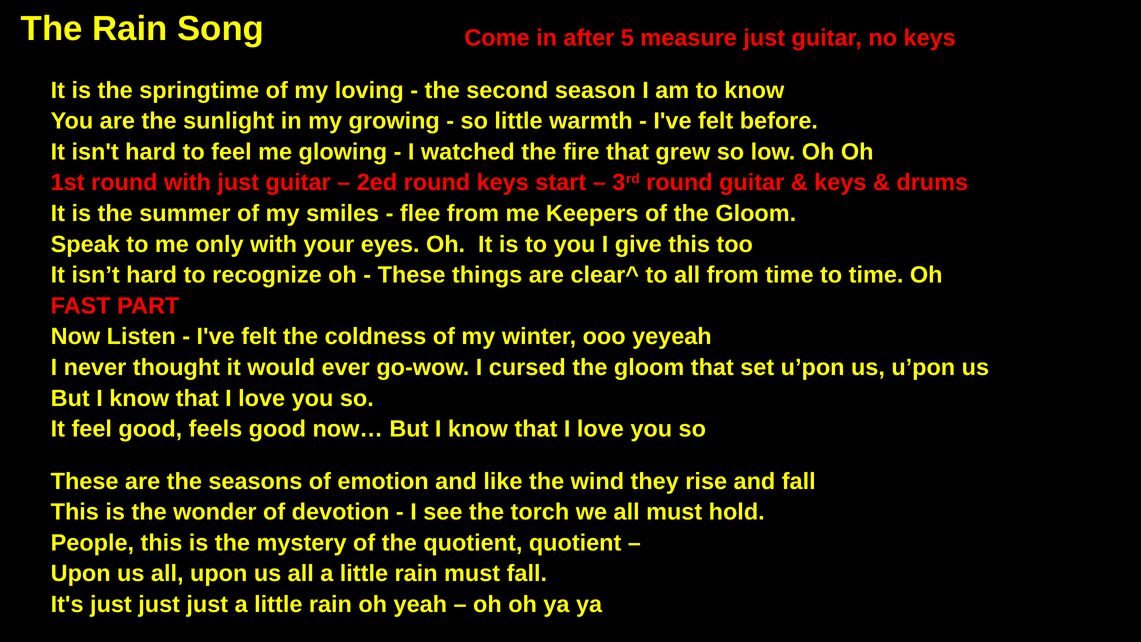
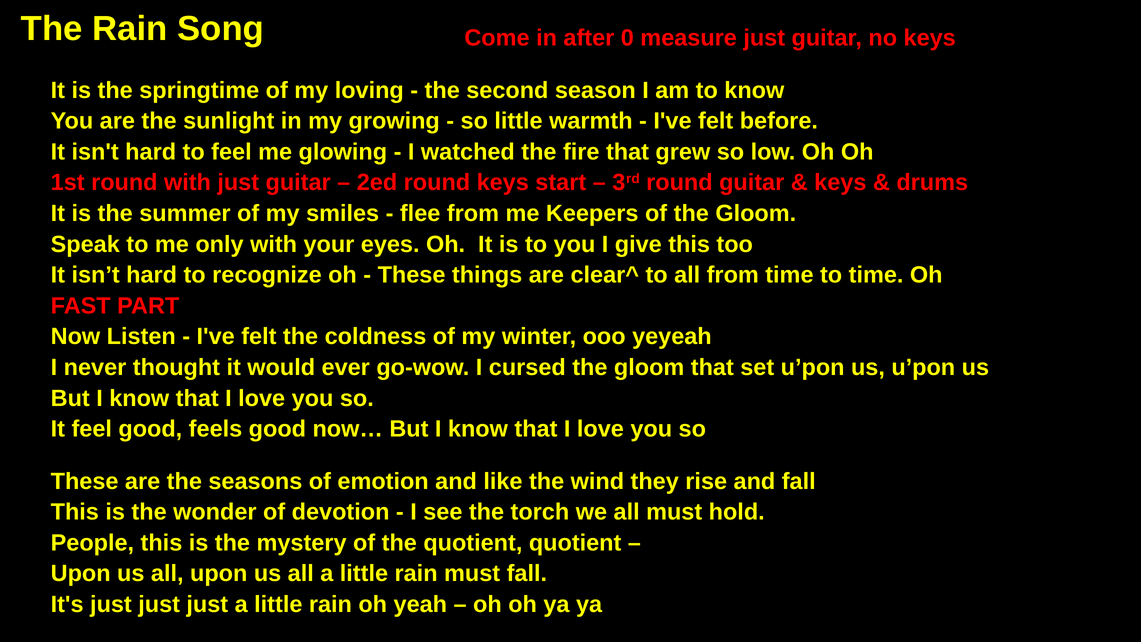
5: 5 -> 0 (627, 38)
